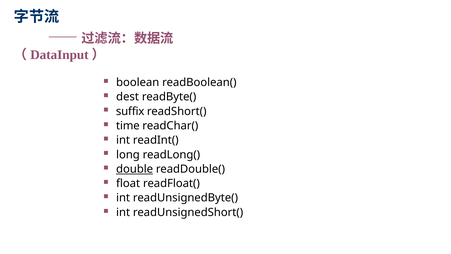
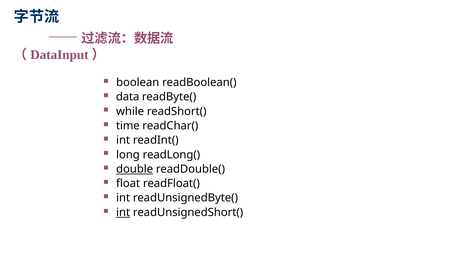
dest: dest -> data (128, 97)
suffix: suffix -> while (130, 111)
int underline: none -> present (123, 212)
